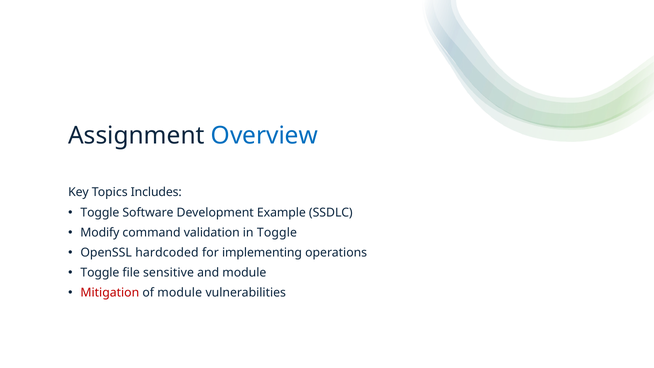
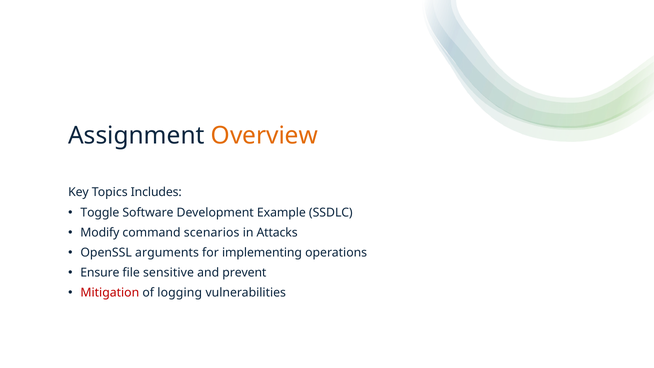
Overview colour: blue -> orange (264, 135)
validation: validation -> scenarios (212, 232)
in Toggle: Toggle -> Attacks (277, 232)
hardcoded: hardcoded -> arguments (167, 253)
Toggle: Toggle -> Ensure (100, 273)
and module: module -> prevent (244, 273)
of module: module -> logging (180, 293)
